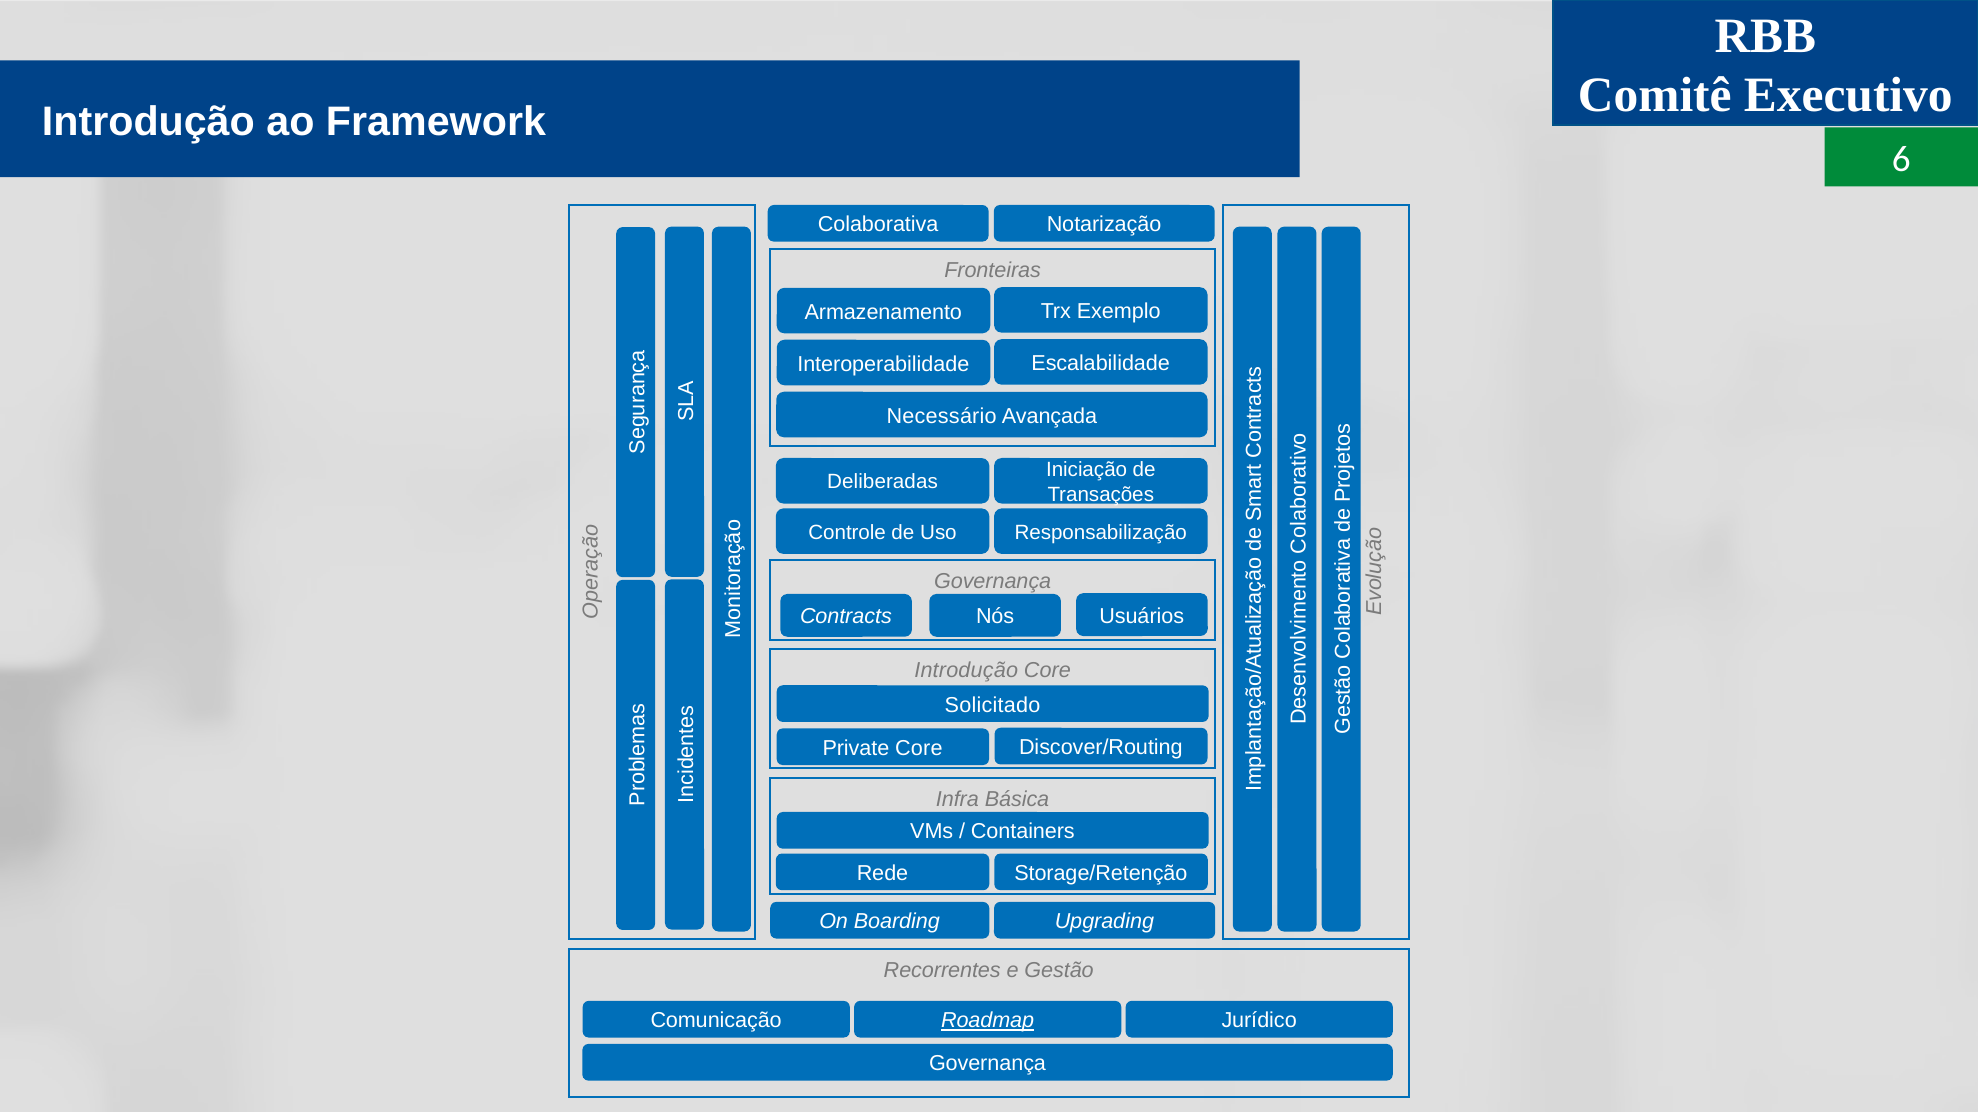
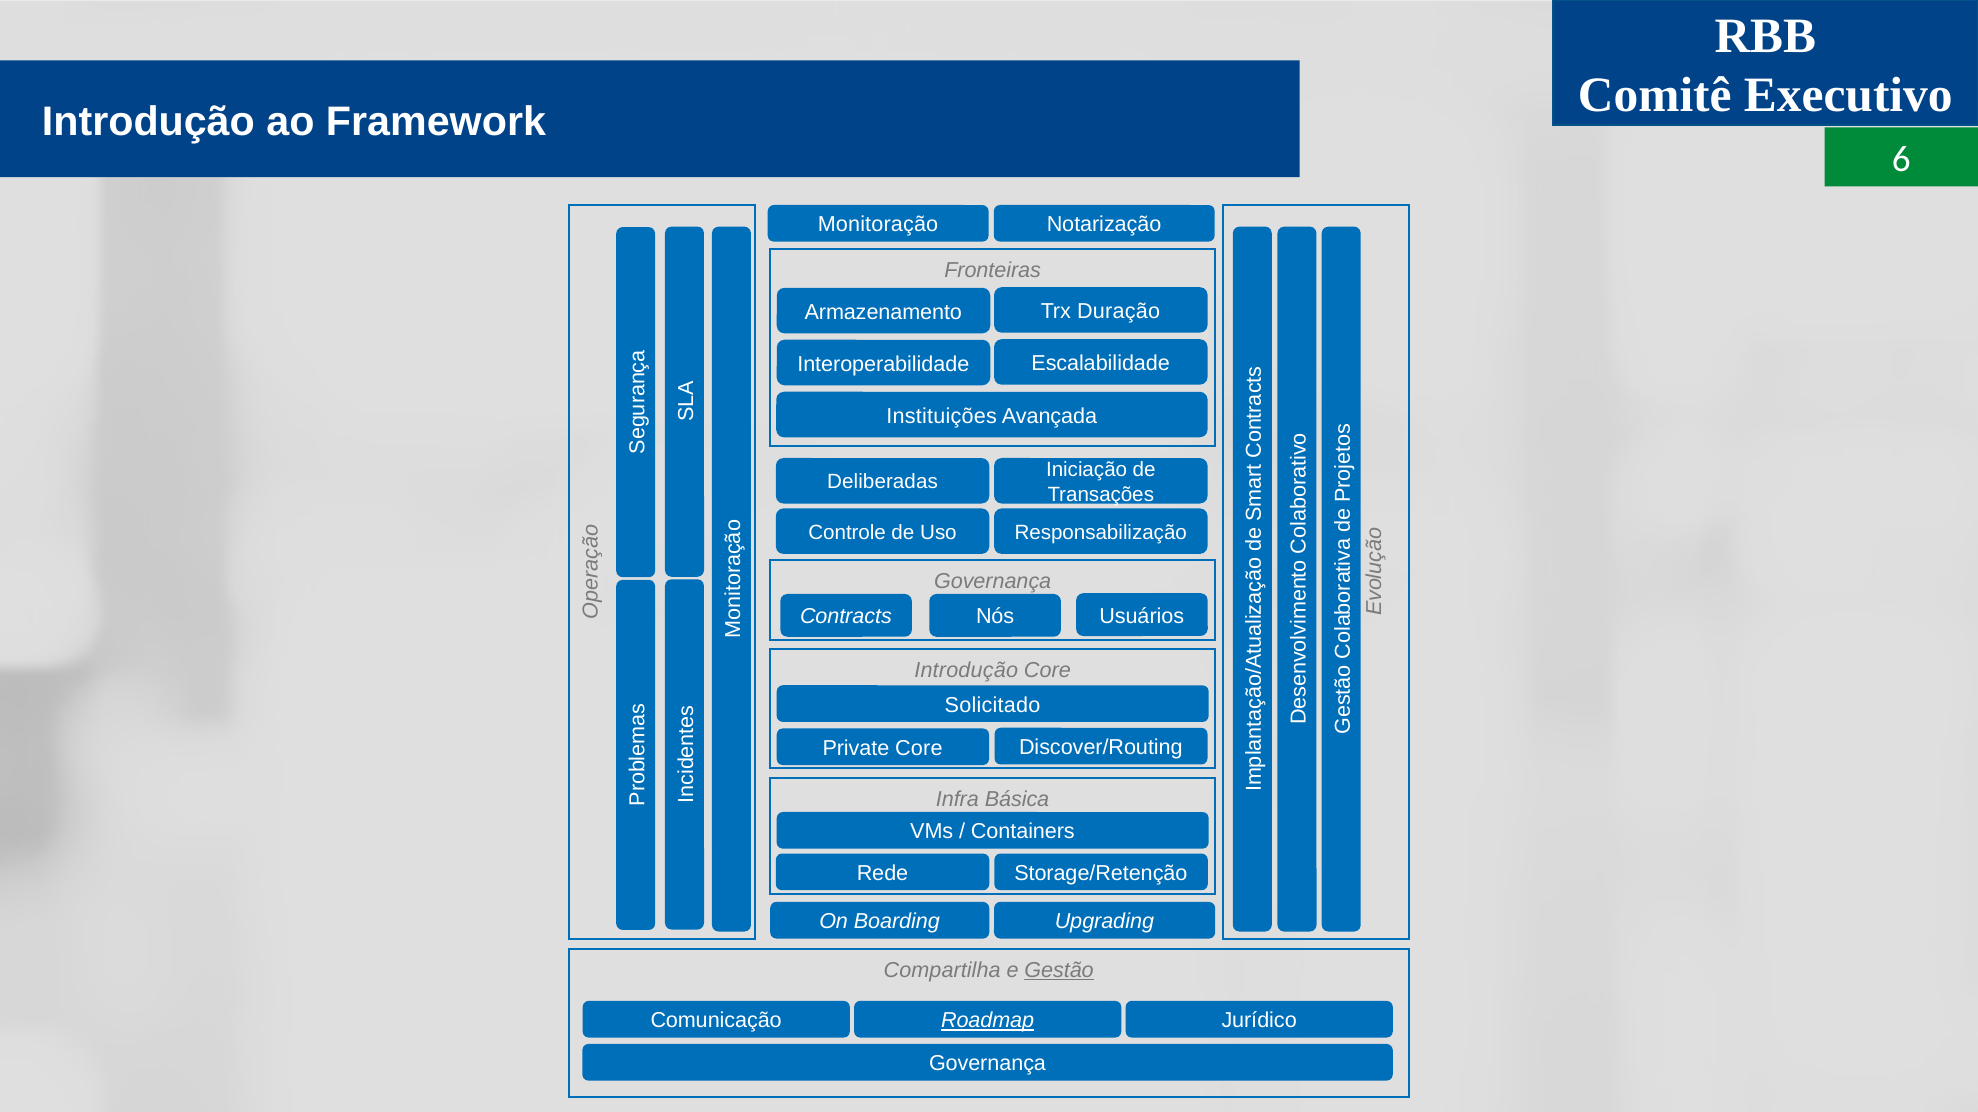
Colaborativa: Colaborativa -> Monitoração (878, 225)
Exemplo: Exemplo -> Duração (1119, 312)
Necessário: Necessário -> Instituições (942, 416)
Recorrentes: Recorrentes -> Compartilha (942, 971)
Gestão underline: none -> present (1059, 971)
